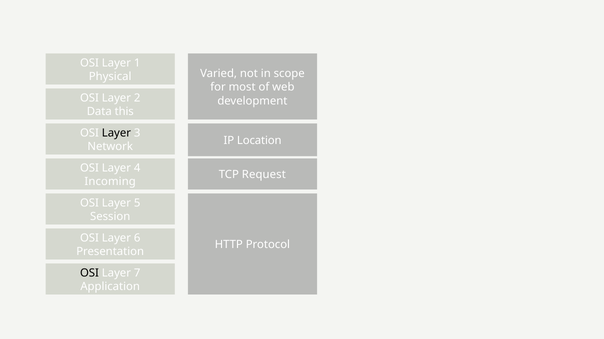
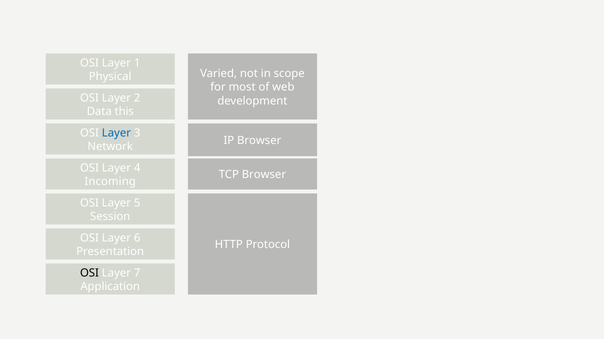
Layer colour: black -> blue (116, 133)
IP Location: Location -> Browser (259, 141)
TCP Request: Request -> Browser (264, 175)
